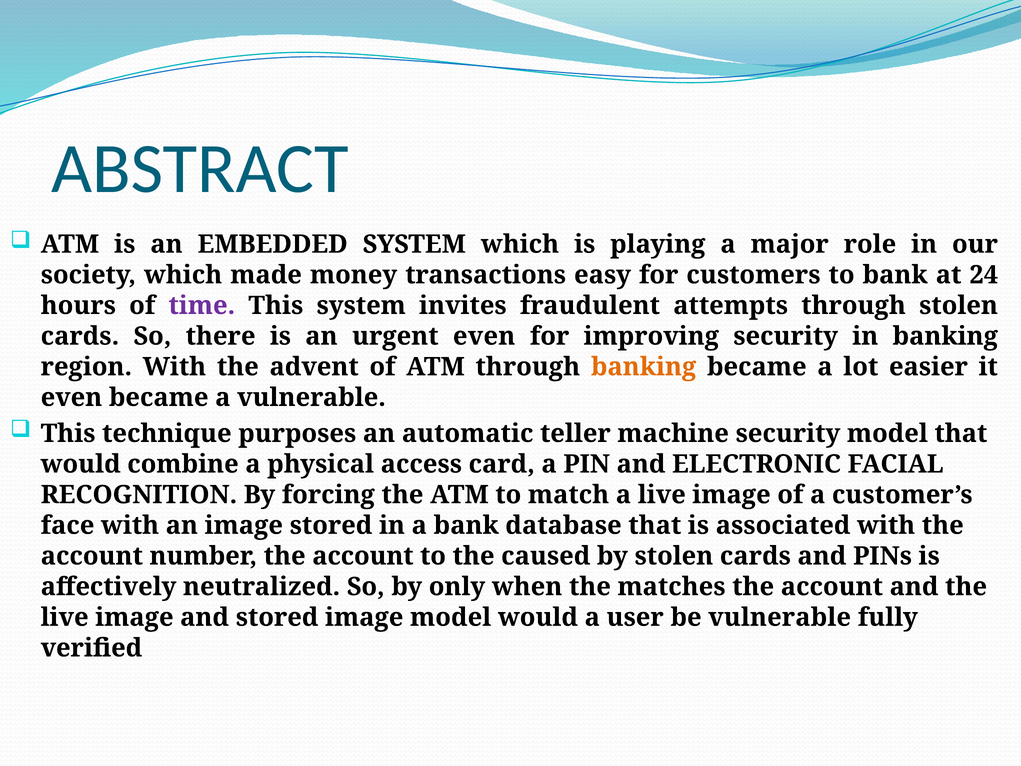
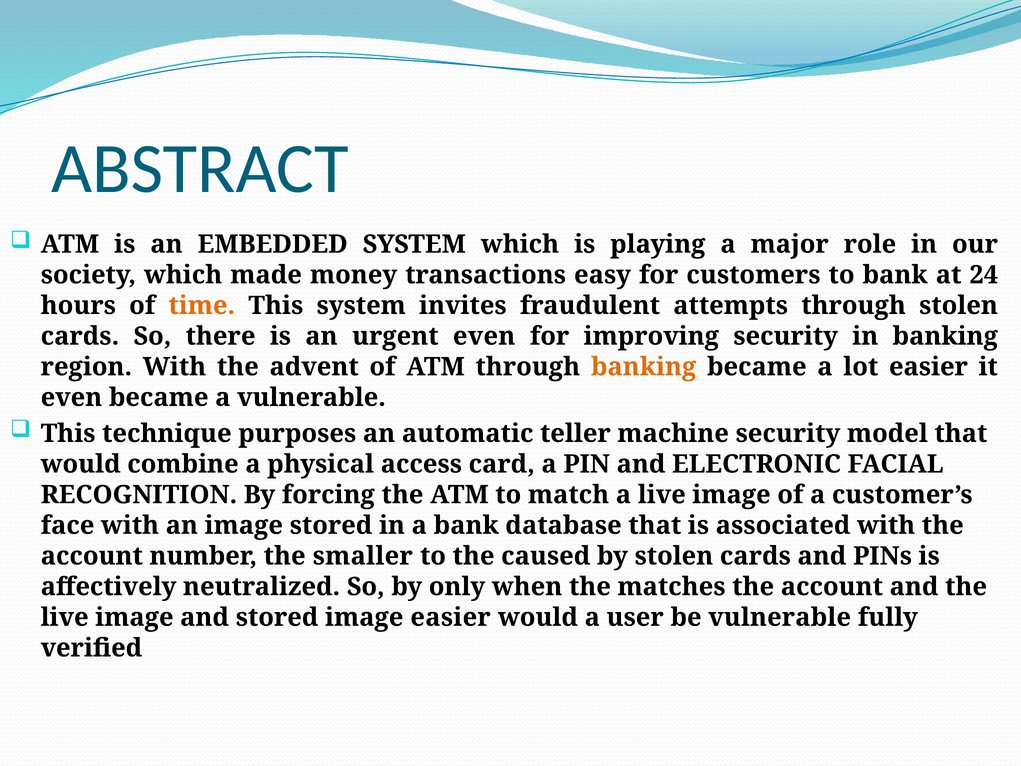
time colour: purple -> orange (202, 305)
number the account: account -> smaller (363, 556)
image model: model -> easier (451, 617)
